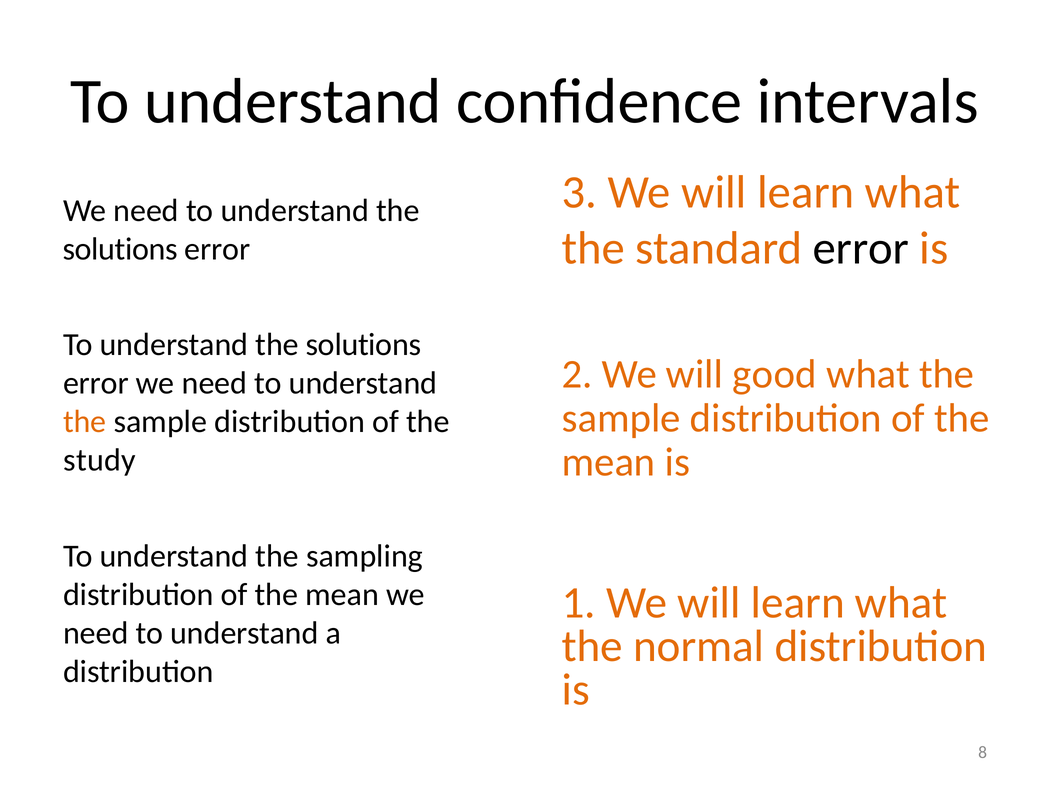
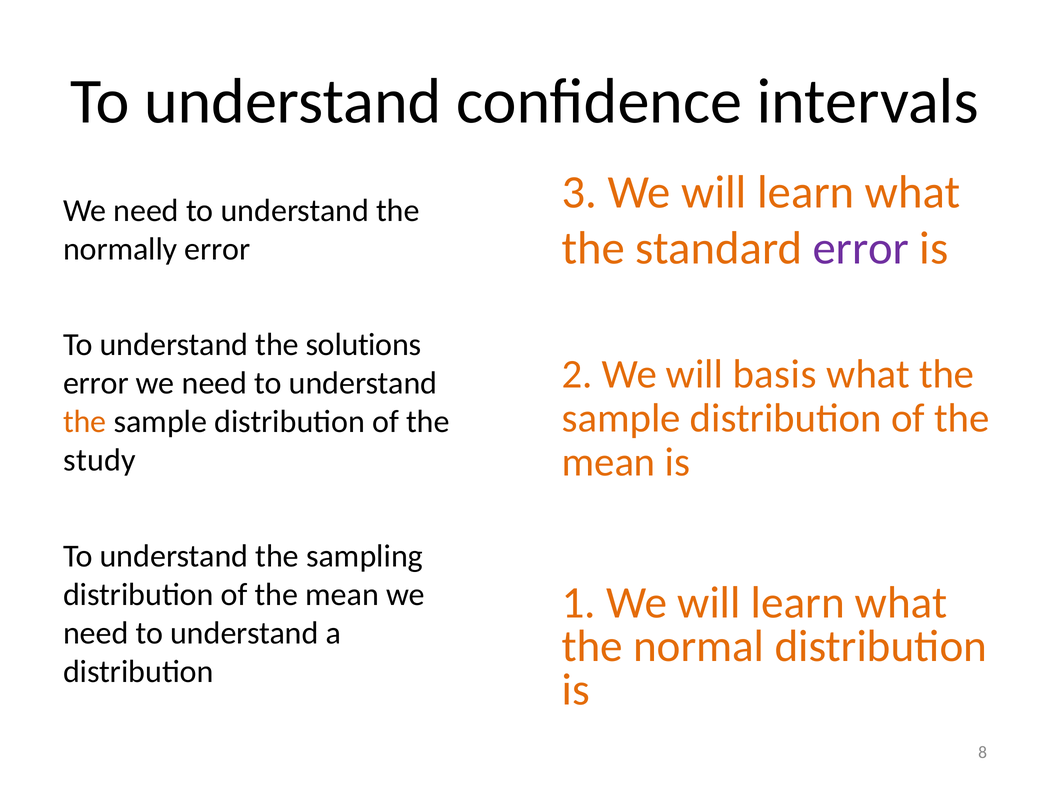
error colour: black -> purple (861, 248)
solutions: solutions -> normally (120, 249)
good: good -> basis (775, 374)
